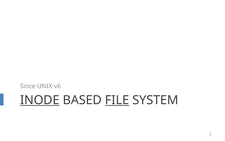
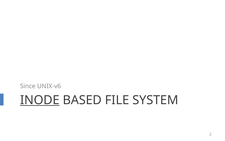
FILE underline: present -> none (117, 100)
